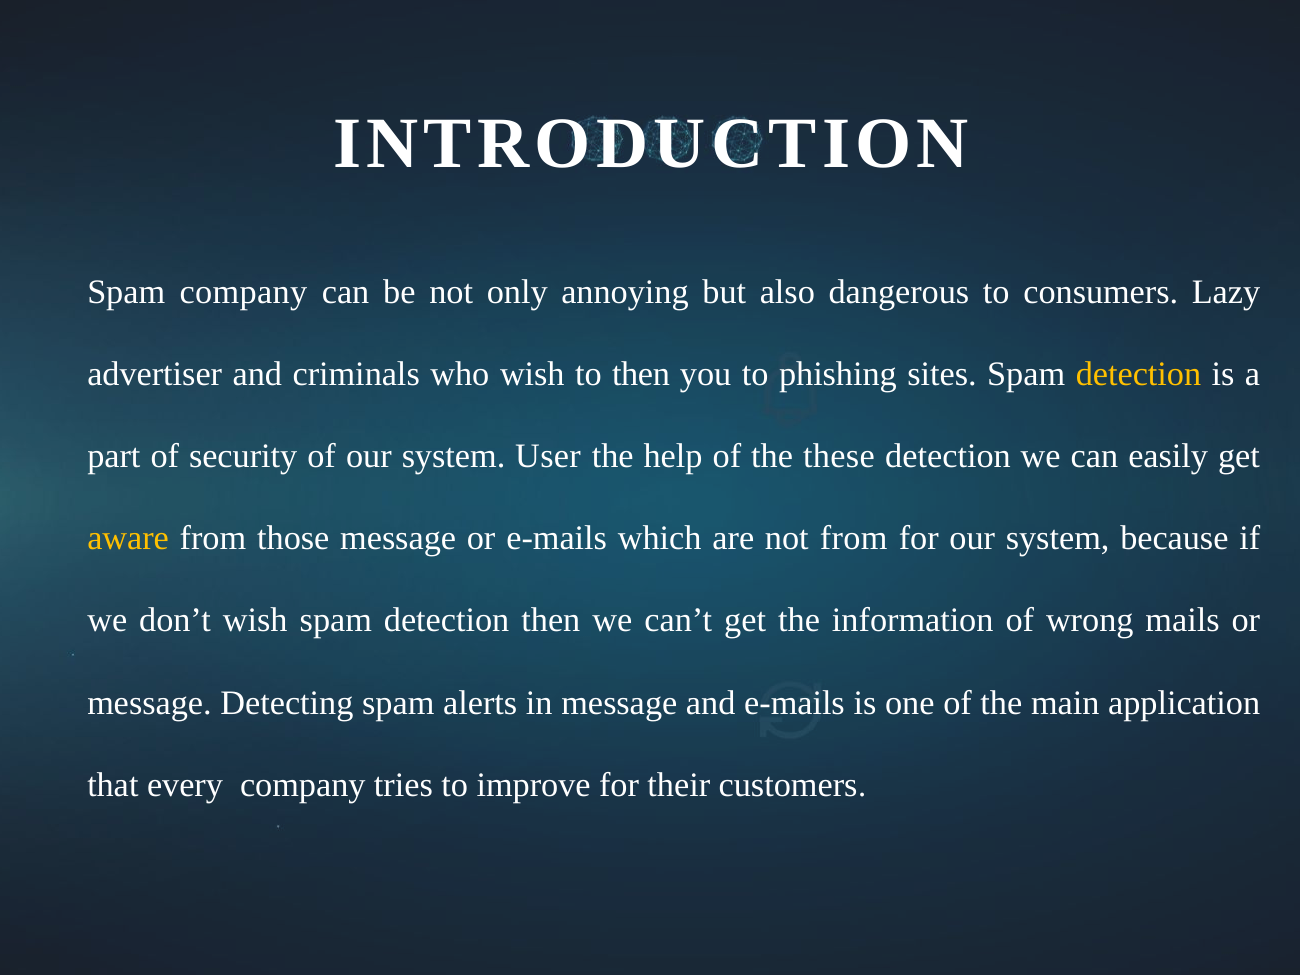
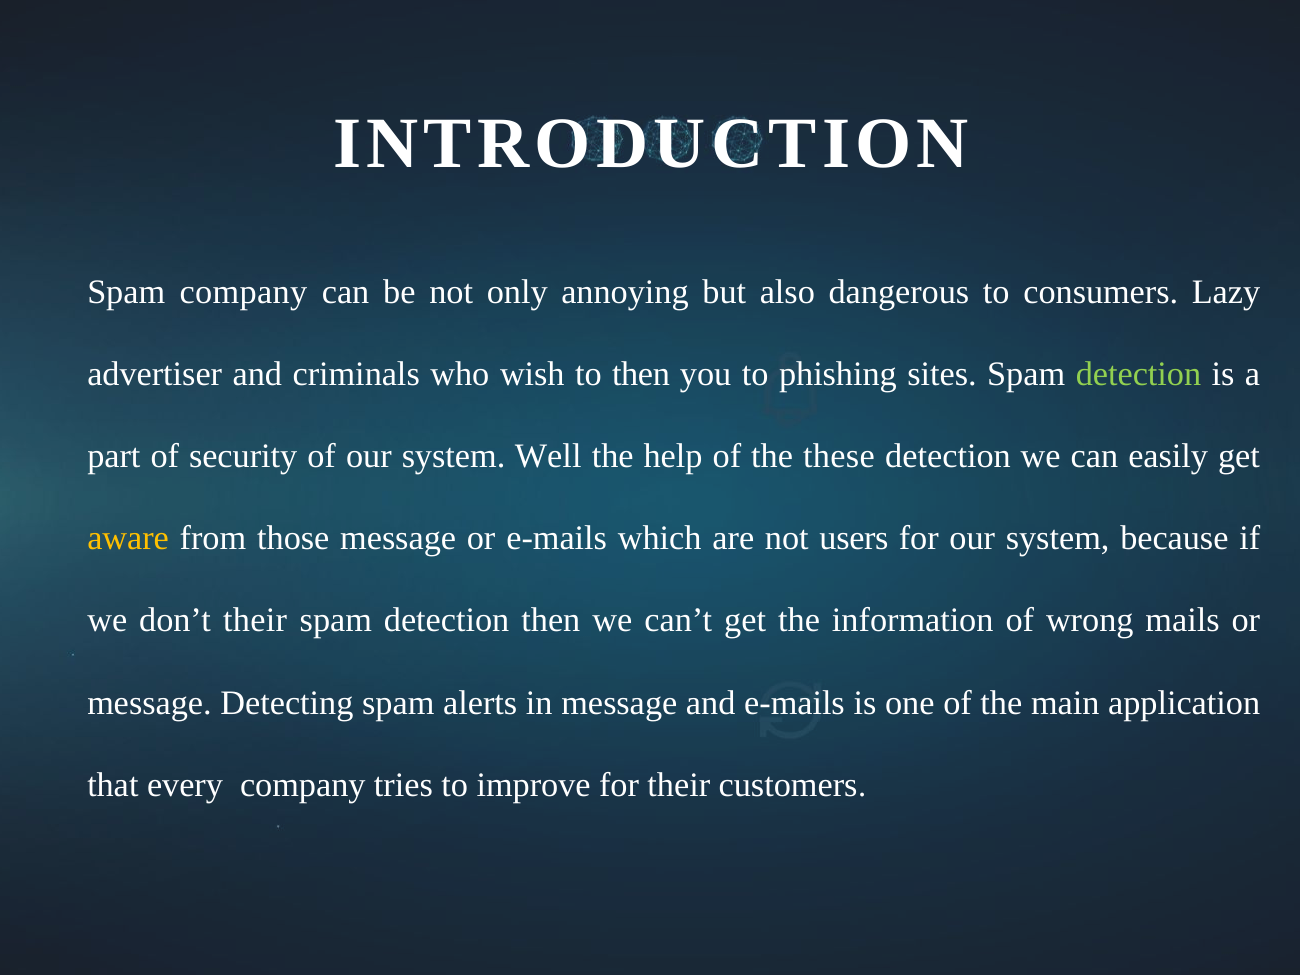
detection colour: yellow -> light green (1139, 374)
User: User -> Well (548, 456)
not from: from -> users (854, 538)
don’t wish: wish -> their (255, 621)
